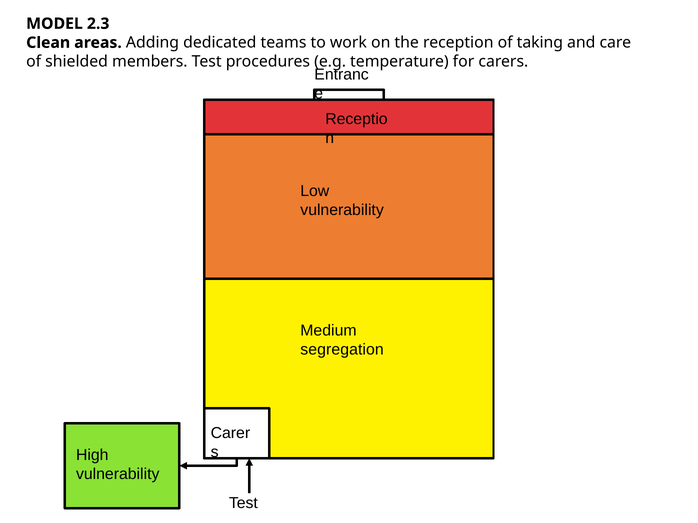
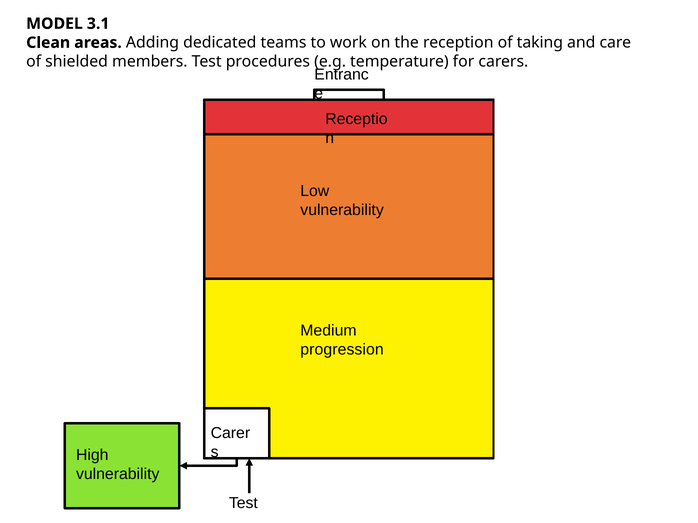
2.3: 2.3 -> 3.1 (98, 24)
segregation: segregation -> progression (342, 350)
